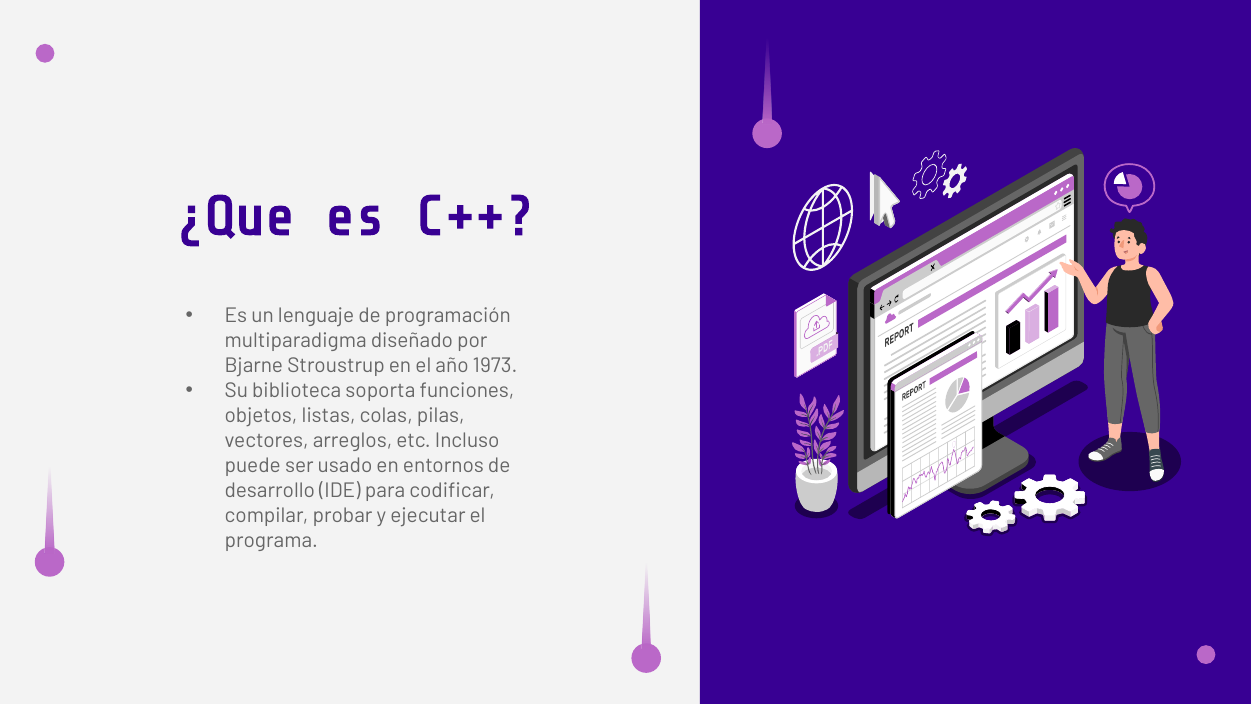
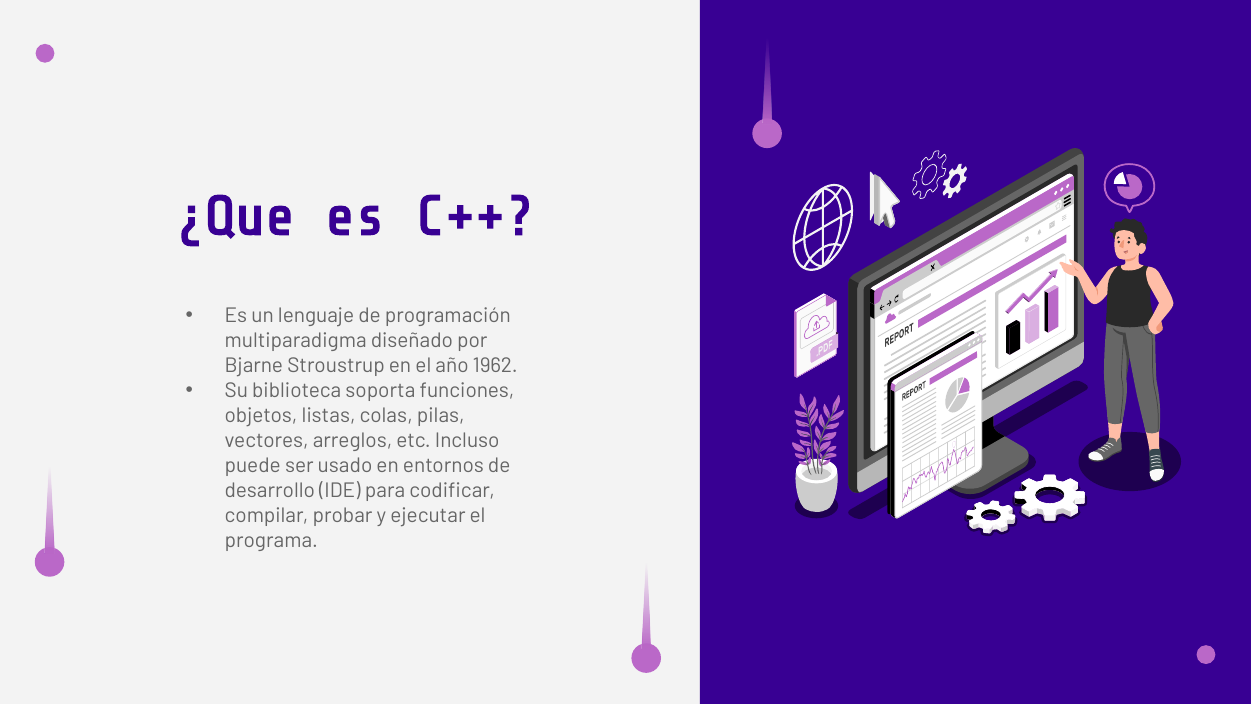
1973: 1973 -> 1962 (495, 366)
